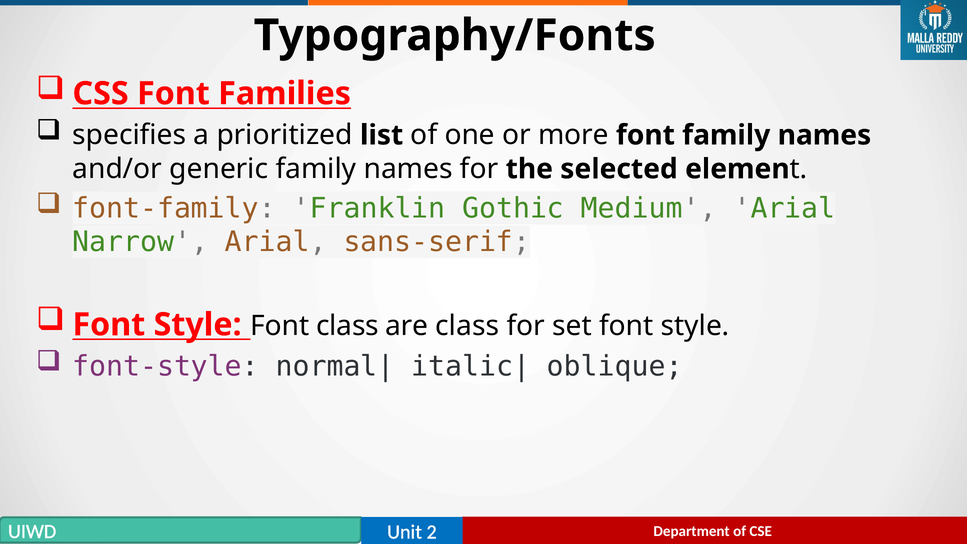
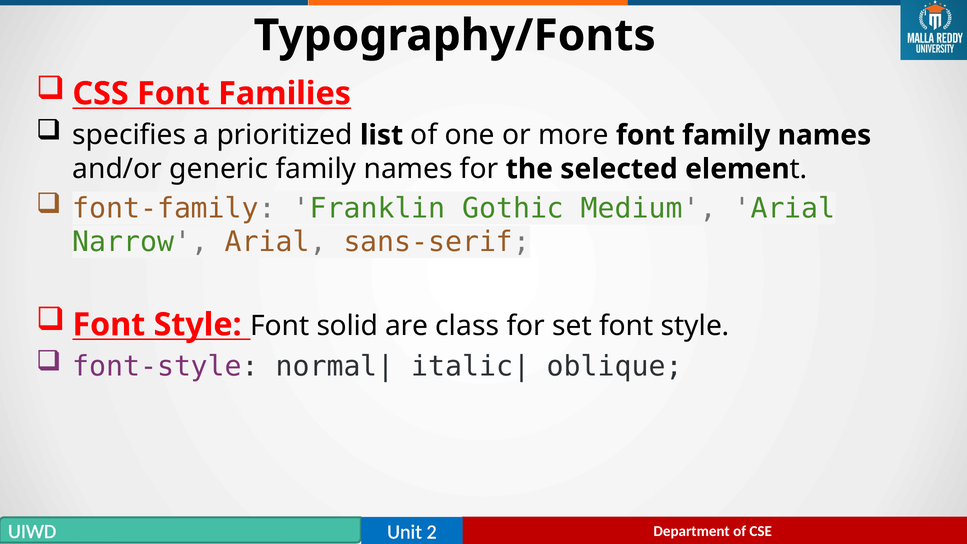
Font class: class -> solid (347, 326)
